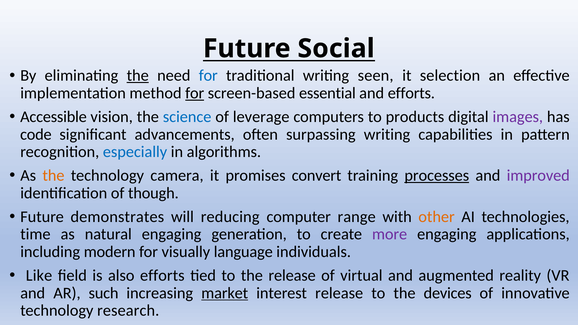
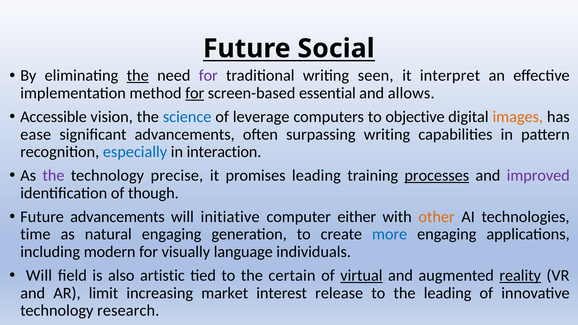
for colour: blue -> purple (208, 76)
selection: selection -> interpret (450, 76)
and efforts: efforts -> allows (411, 93)
products: products -> objective (415, 117)
images colour: purple -> orange (518, 117)
code: code -> ease (36, 134)
algorithms: algorithms -> interaction (224, 152)
the colour: orange -> purple (53, 176)
camera: camera -> precise (177, 176)
promises convert: convert -> leading (316, 176)
Future demonstrates: demonstrates -> advancements (117, 217)
reducing: reducing -> initiative (230, 217)
range: range -> either (357, 217)
more colour: purple -> blue (390, 234)
Like: Like -> Will (39, 276)
also efforts: efforts -> artistic (162, 276)
the release: release -> certain (292, 276)
virtual underline: none -> present (361, 276)
reality underline: none -> present (520, 276)
such: such -> limit (104, 293)
market underline: present -> none (225, 293)
the devices: devices -> leading (448, 293)
